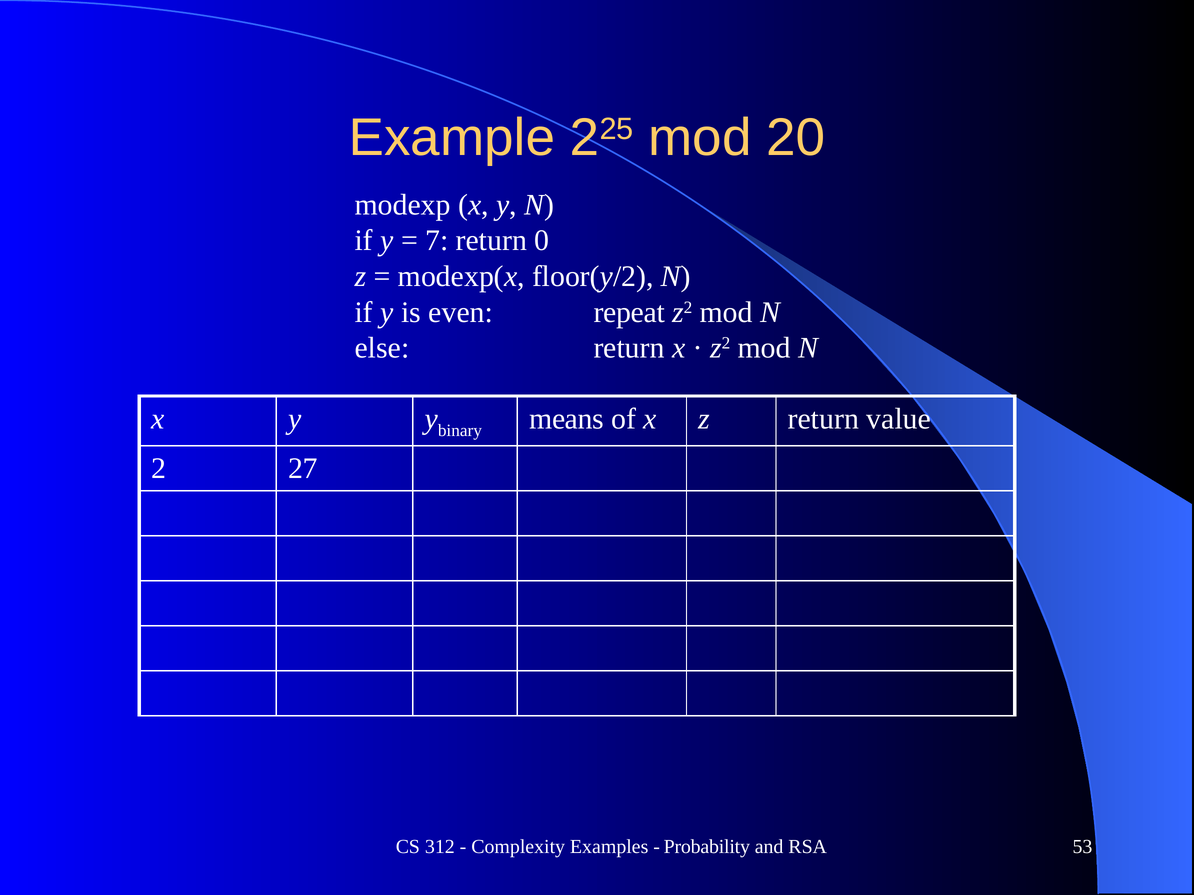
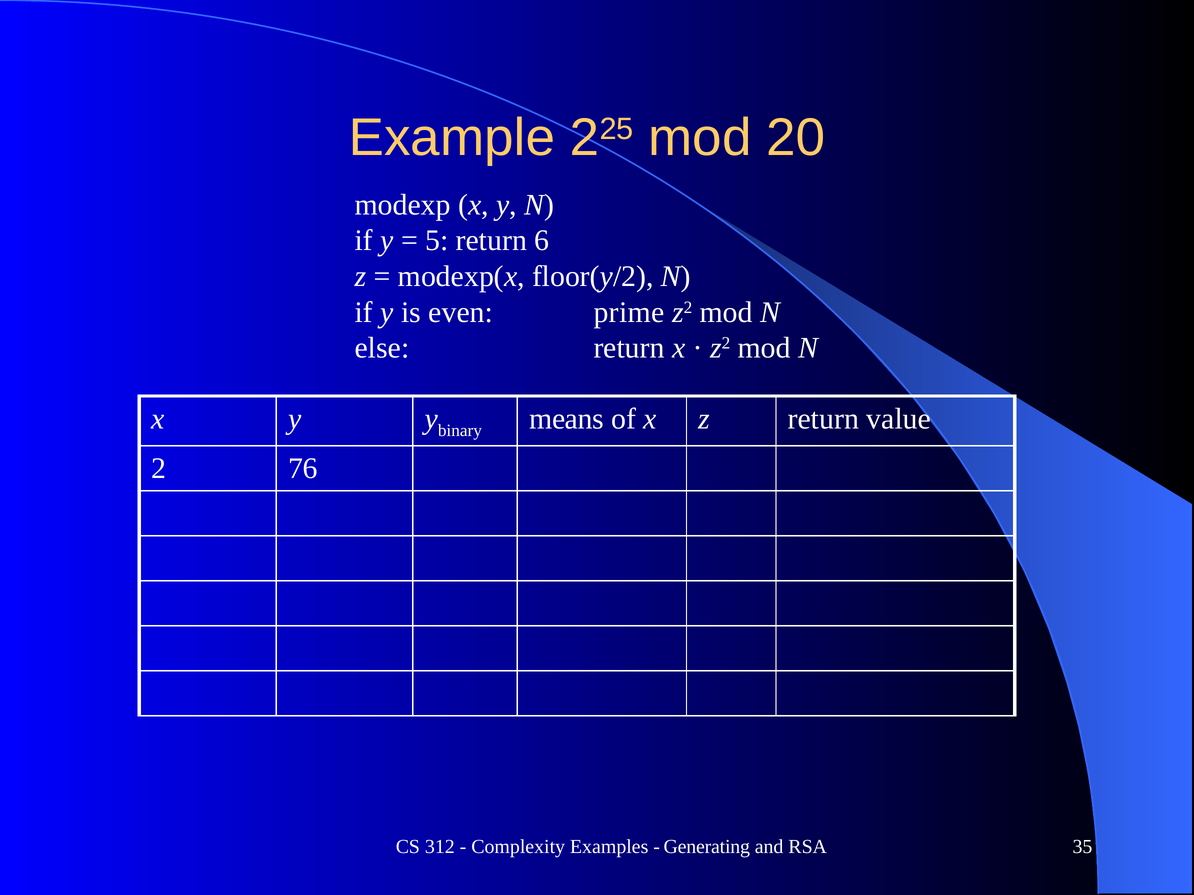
7: 7 -> 5 (437, 241)
0: 0 -> 6 (542, 241)
repeat: repeat -> prime (629, 312)
27: 27 -> 76 (303, 469)
Probability: Probability -> Generating (707, 847)
53: 53 -> 35 (1082, 847)
